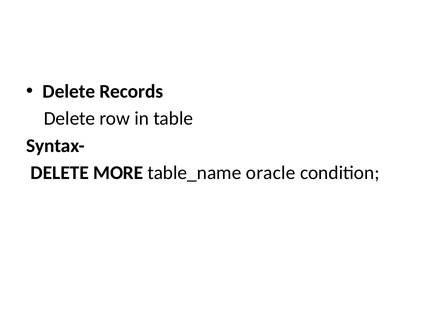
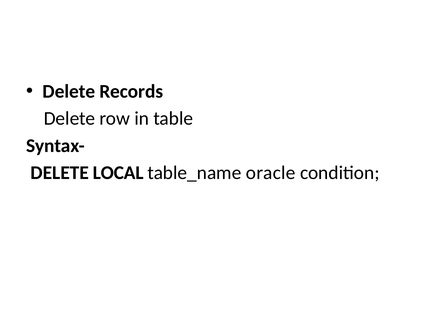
MORE: MORE -> LOCAL (118, 173)
